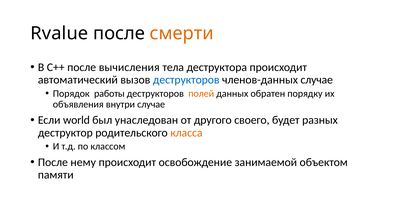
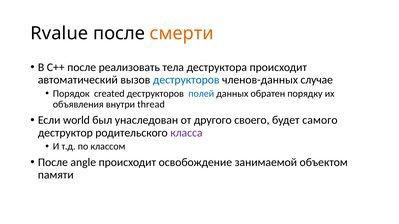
вычисления: вычисления -> реализовать (129, 67)
работы: работы -> created (109, 94)
полей colour: orange -> blue (201, 94)
внутри случае: случае -> thread (151, 105)
разных: разных -> самого (320, 120)
класса colour: orange -> purple (186, 133)
нему: нему -> angle (83, 163)
